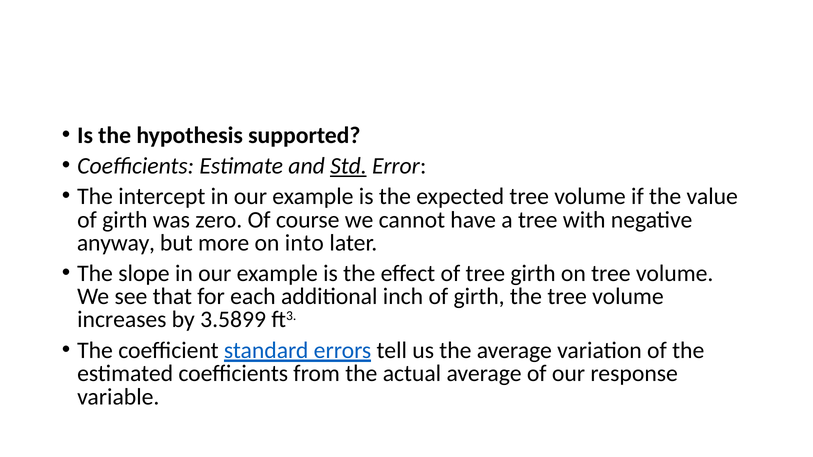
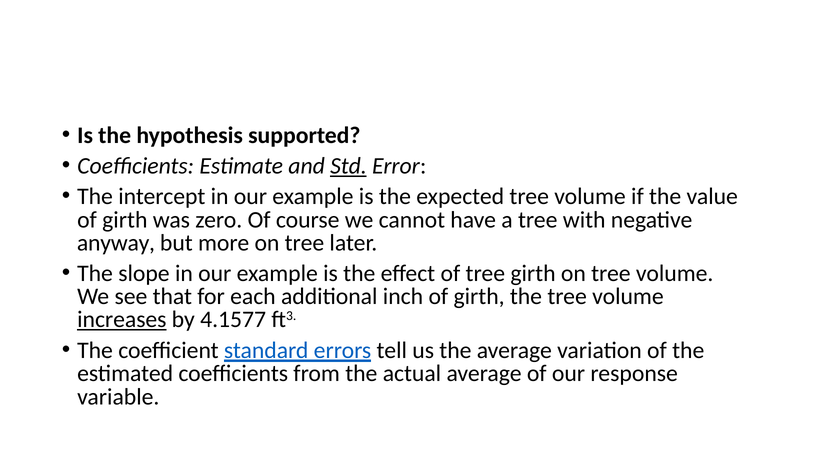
more on into: into -> tree (304, 243)
increases underline: none -> present (122, 320)
3.5899: 3.5899 -> 4.1577 (233, 320)
